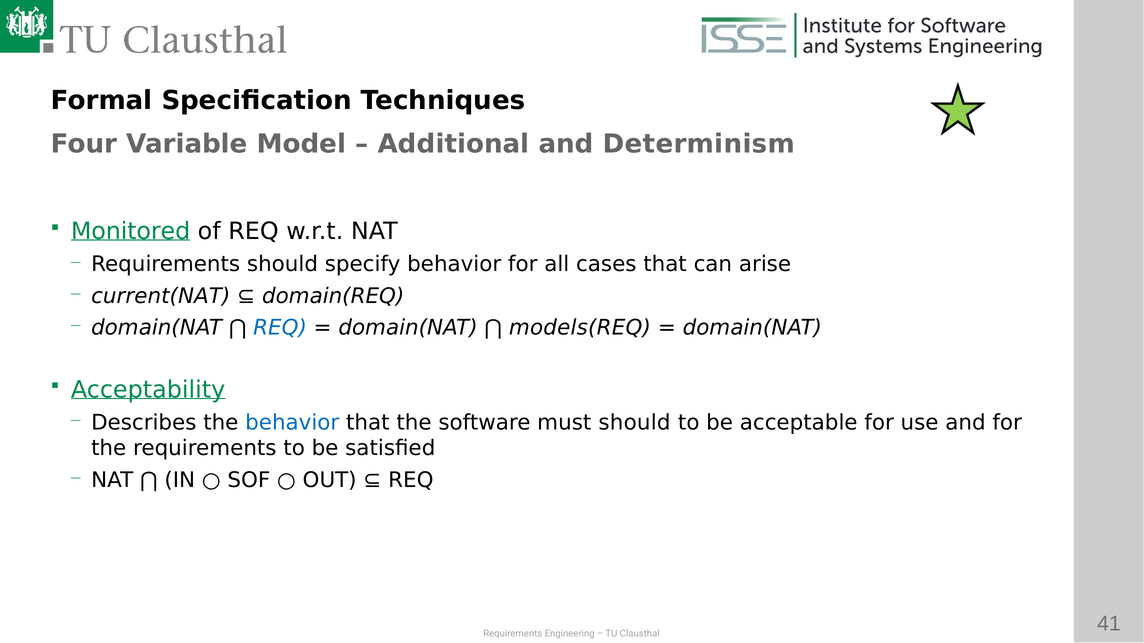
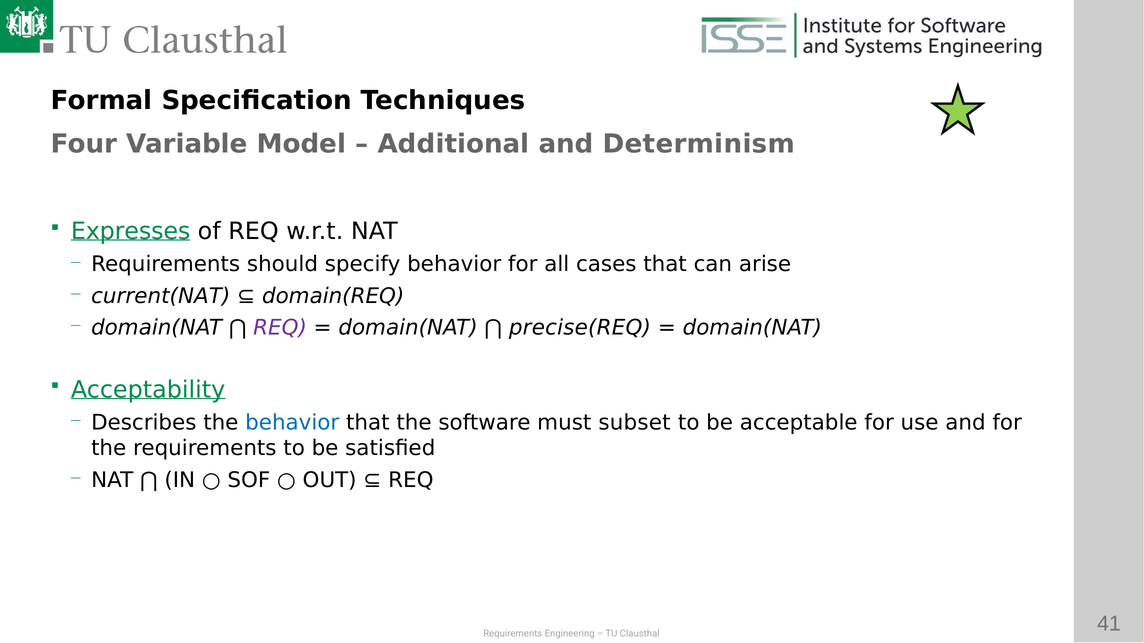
Monitored: Monitored -> Expresses (131, 232)
REQ colour: blue -> purple (280, 328)
models(REQ: models(REQ -> precise(REQ (580, 328)
must should: should -> subset (634, 423)
